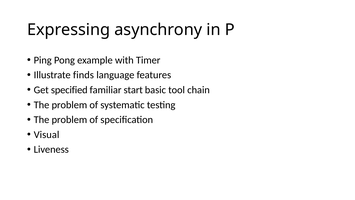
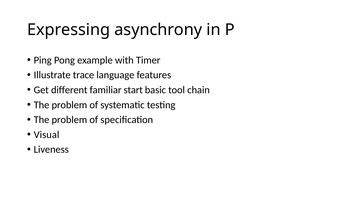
finds: finds -> trace (84, 75)
specified: specified -> different (69, 90)
